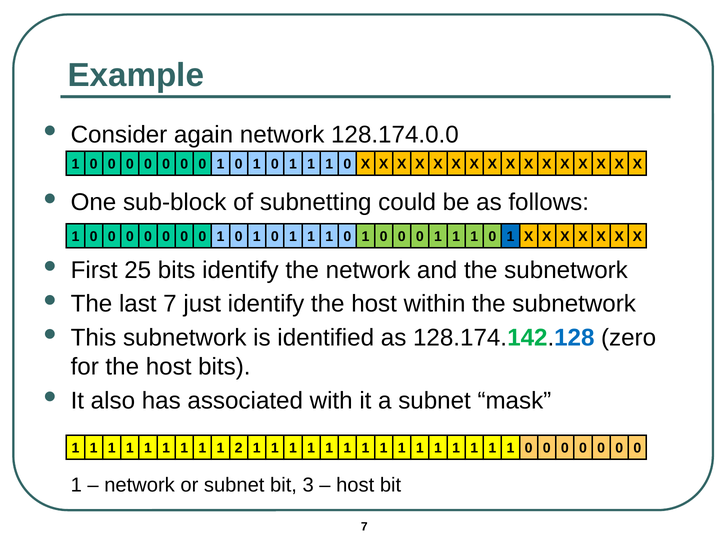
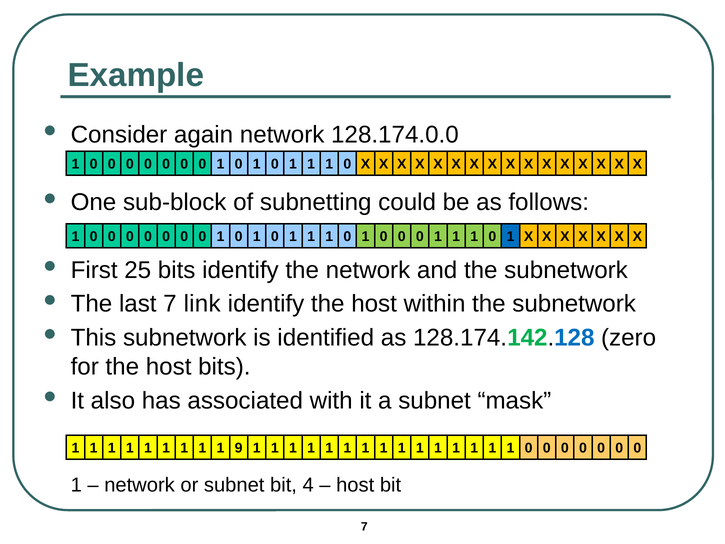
just: just -> link (202, 304)
2: 2 -> 9 (239, 448)
3: 3 -> 4 (308, 485)
